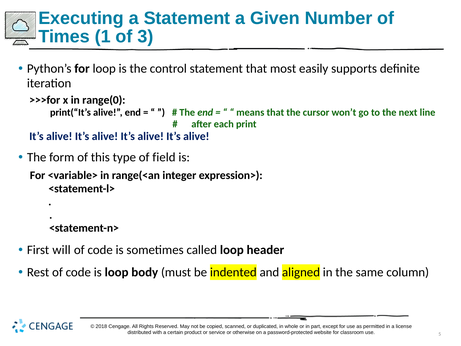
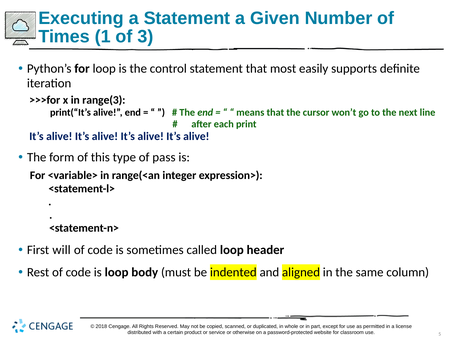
range(0: range(0 -> range(3 (104, 100)
field: field -> pass (164, 157)
